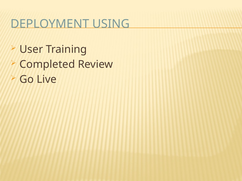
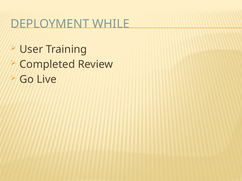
USING: USING -> WHILE (111, 24)
